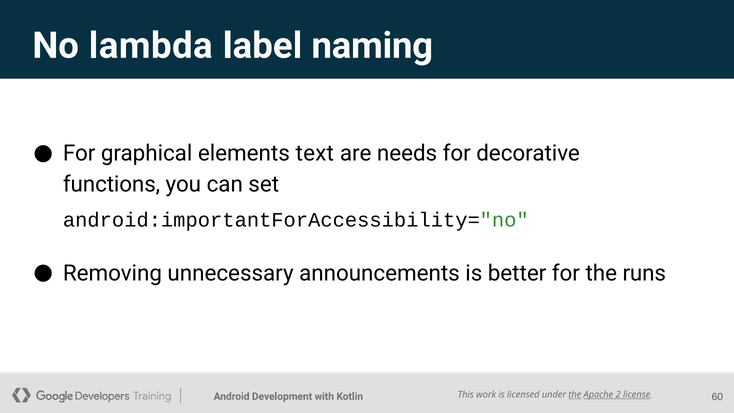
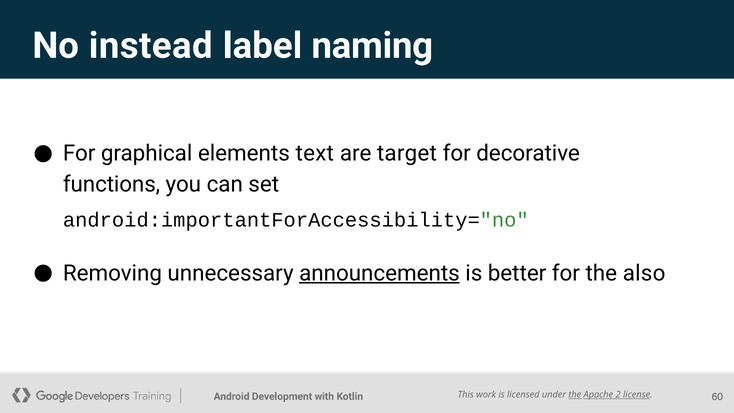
lambda: lambda -> instead (151, 46)
needs: needs -> target (407, 153)
announcements underline: none -> present (379, 273)
runs: runs -> also (644, 273)
